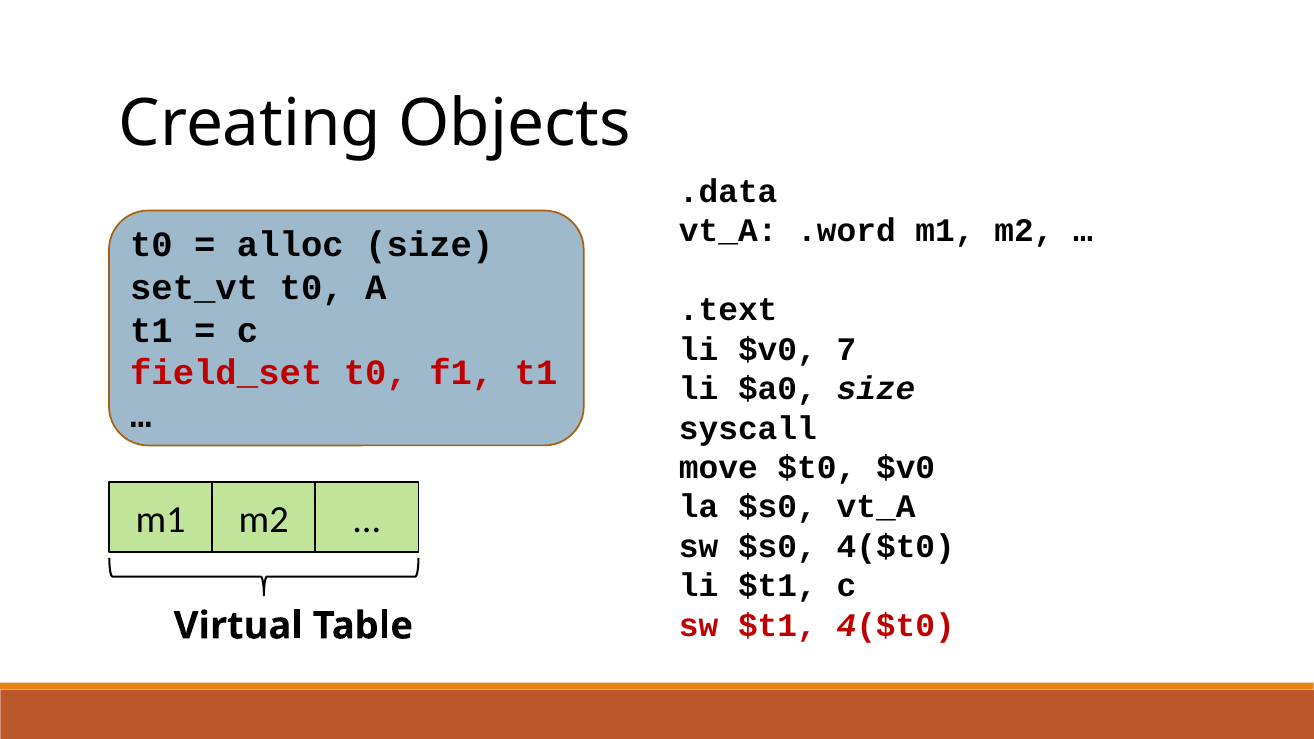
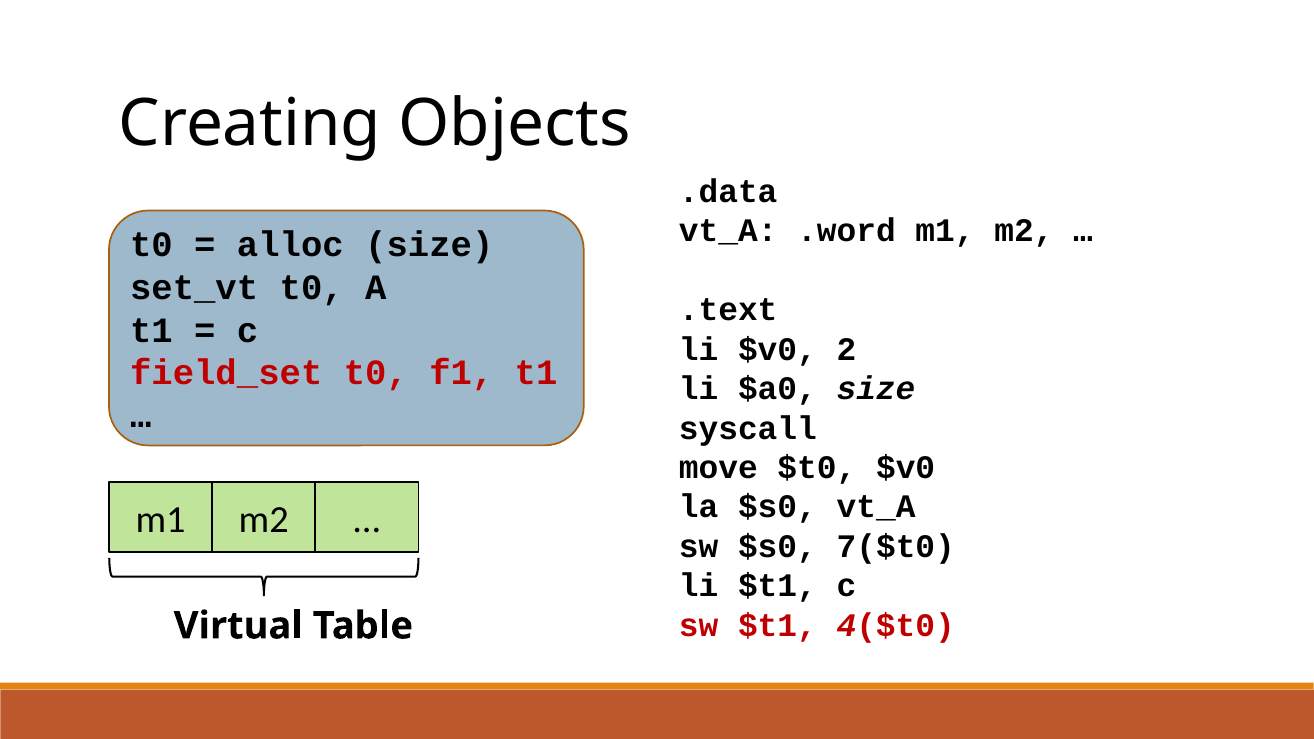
7: 7 -> 2 (846, 349)
$s0 4($t0: 4($t0 -> 7($t0 (896, 547)
